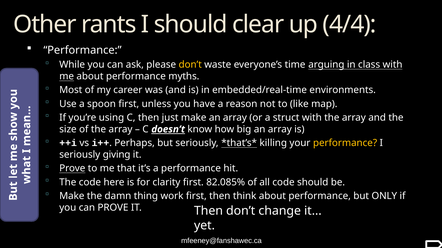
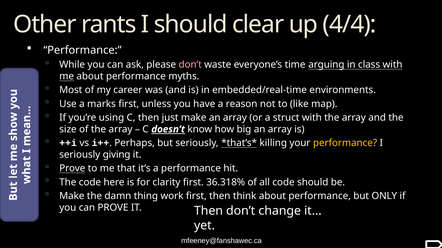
don’t colour: yellow -> pink (190, 65)
spoon: spoon -> marks (102, 104)
82.085%: 82.085% -> 36.318% (226, 183)
